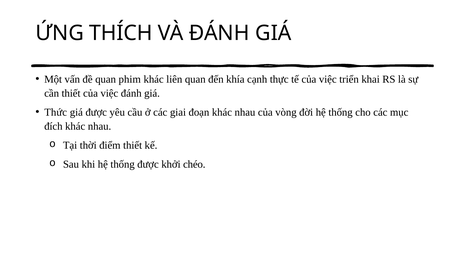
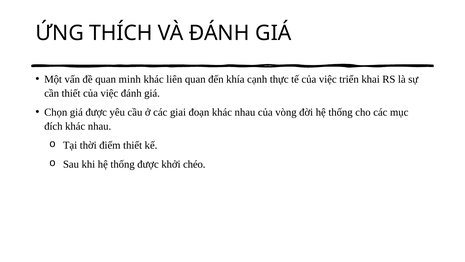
phim: phim -> minh (130, 79)
Thức: Thức -> Chọn (56, 112)
